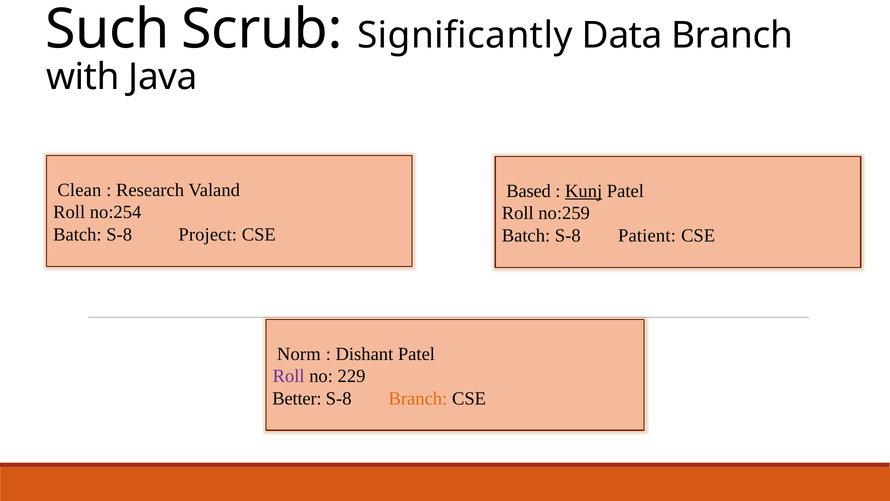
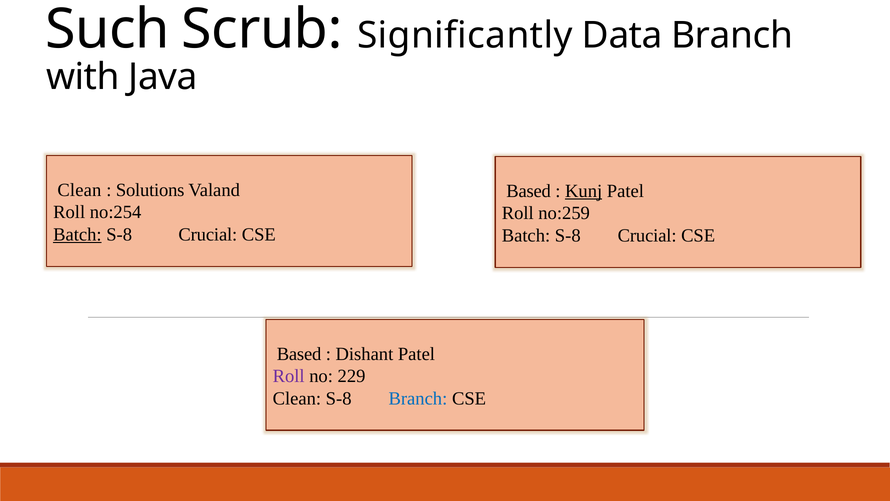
Research: Research -> Solutions (150, 190)
Batch underline: none -> present (77, 234)
Project: Project -> Crucial (208, 234)
Patient: Patient -> Crucial (647, 235)
Norm: Norm -> Based (299, 354)
Better: Better -> Clean (297, 398)
Branch colour: orange -> blue (418, 398)
